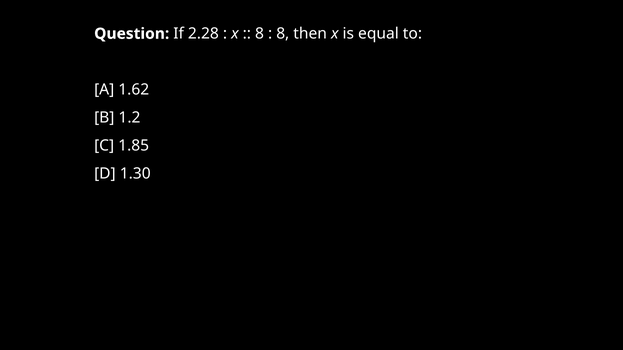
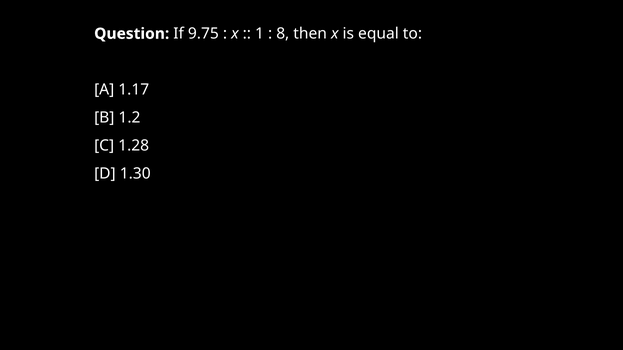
2.28: 2.28 -> 9.75 (203, 34)
8: 8 -> 1 (260, 34)
1.62: 1.62 -> 1.17 (134, 90)
1.85: 1.85 -> 1.28 (134, 146)
